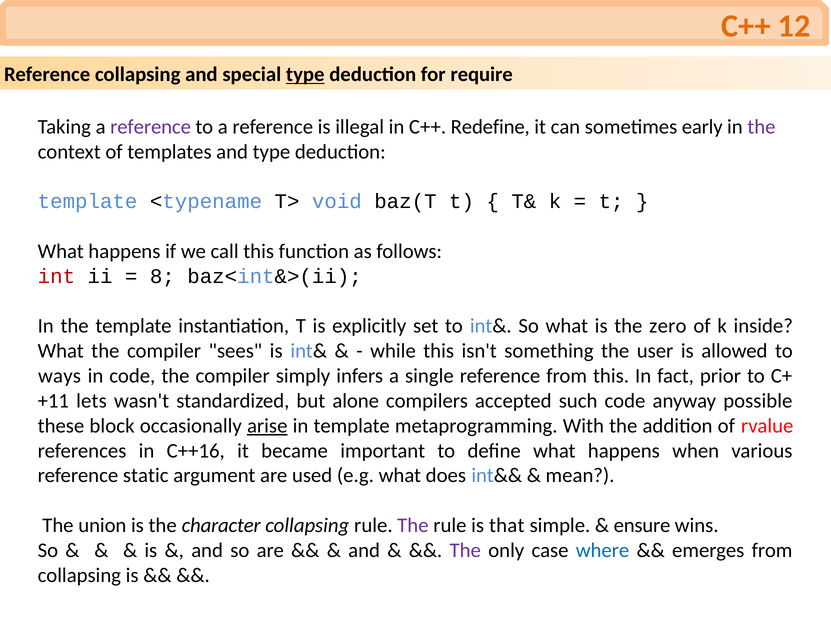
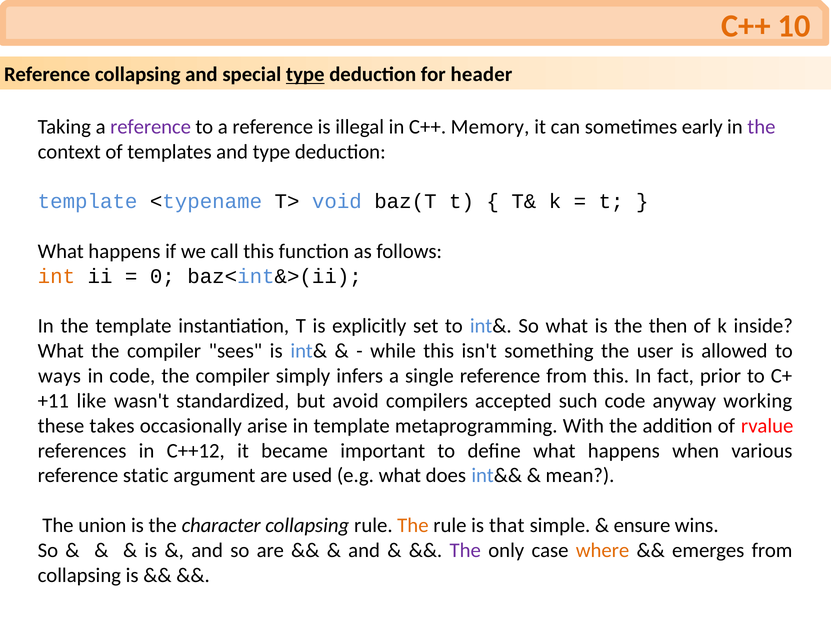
12: 12 -> 10 (794, 26)
require: require -> header (481, 75)
Redefine: Redefine -> Memory (490, 127)
int colour: red -> orange (56, 276)
8: 8 -> 0 (162, 276)
zero: zero -> then (668, 326)
lets: lets -> like (91, 401)
alone: alone -> avoid (356, 401)
possible: possible -> working (758, 401)
block: block -> takes (112, 426)
arise underline: present -> none (267, 426)
C++16: C++16 -> C++12 (196, 451)
The colour: purple -> orange (413, 526)
where colour: blue -> orange (603, 551)
